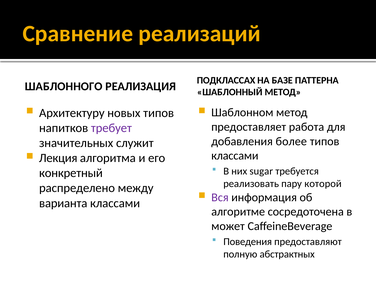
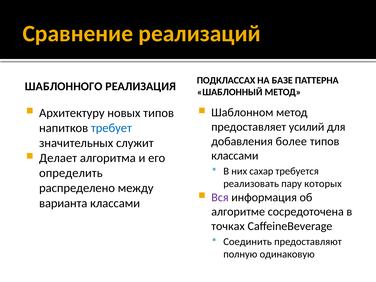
работа: работа -> усилий (307, 127)
требует colour: purple -> blue (111, 128)
Лекция: Лекция -> Делает (58, 158)
sugar: sugar -> сахар (261, 171)
конкретный: конкретный -> определить (71, 173)
которой: которой -> которых (323, 184)
может: может -> точках (228, 226)
Поведения: Поведения -> Соединить (248, 242)
абстрактных: абстрактных -> одинаковую (287, 254)
